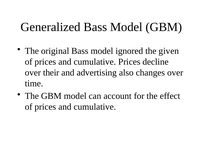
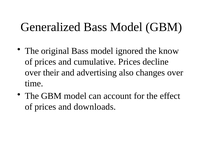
given: given -> know (169, 51)
cumulative: cumulative -> downloads (95, 107)
